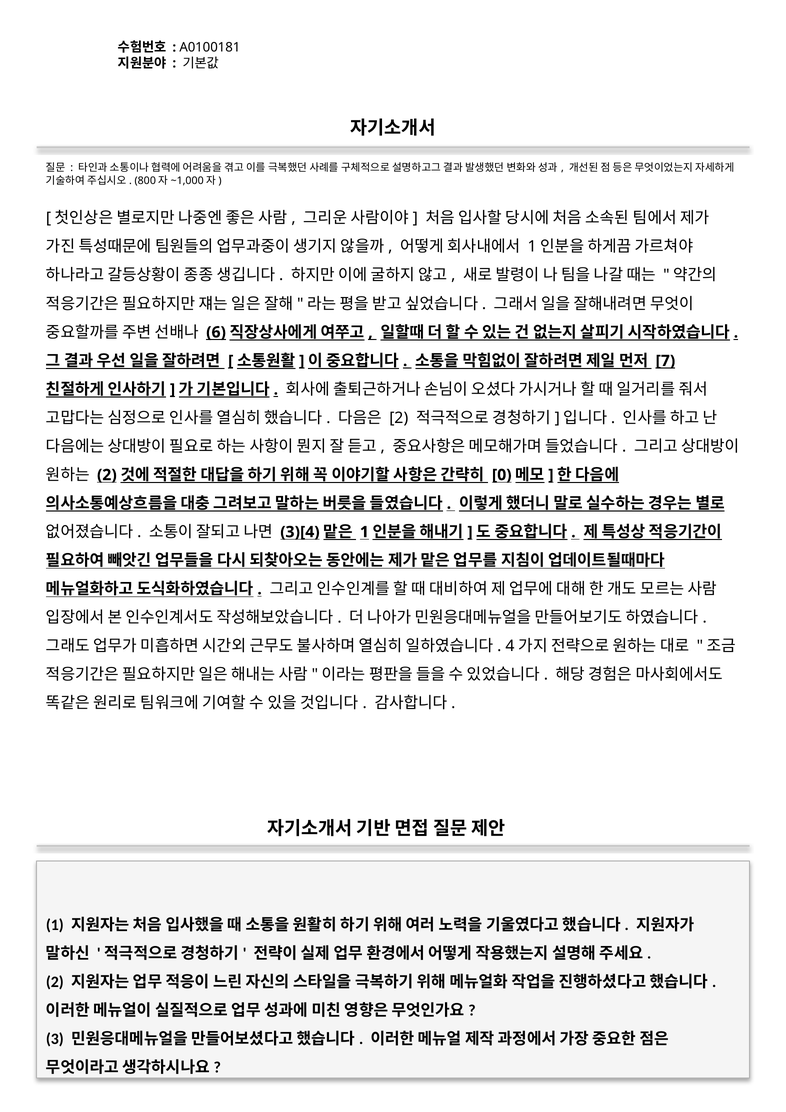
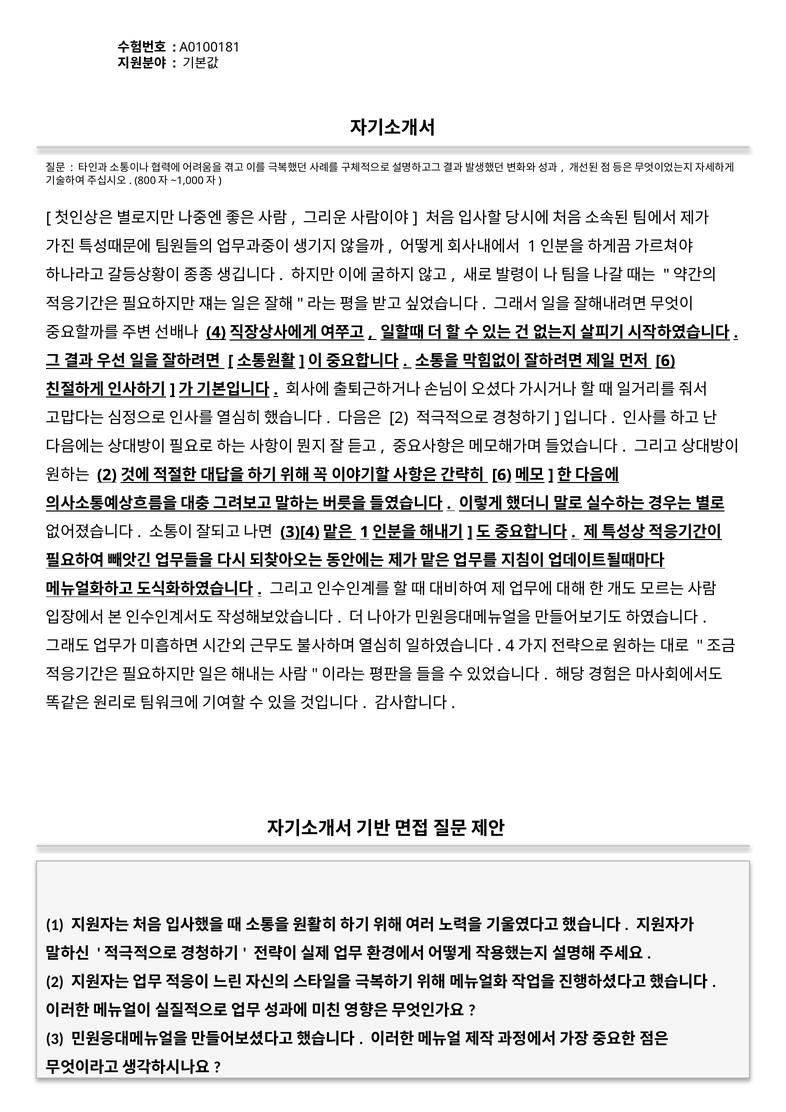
6: 6 -> 4 (216, 332)
7: 7 -> 6 (665, 361)
0: 0 -> 6 (502, 475)
